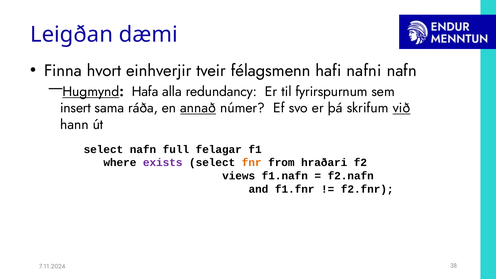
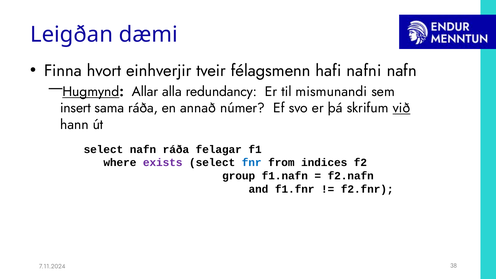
Hafa: Hafa -> Allar (145, 92)
fyrirspurnum: fyrirspurnum -> mismunandi (331, 92)
annað underline: present -> none (198, 108)
nafn full: full -> ráða (176, 149)
fnr colour: orange -> blue (252, 163)
hraðari: hraðari -> indices (324, 163)
views: views -> group (239, 176)
